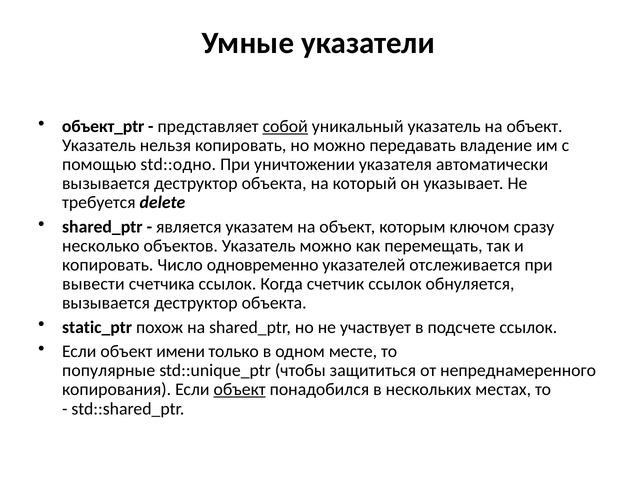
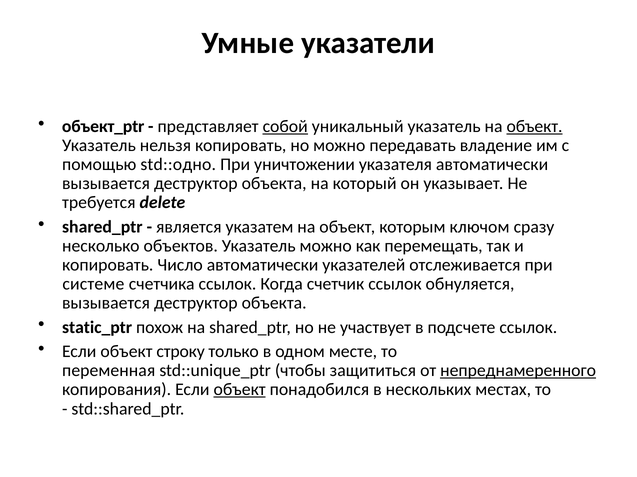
объект underline: none -> present (535, 127)
Число одновременно: одновременно -> автоматически (263, 265)
вывести: вывести -> системе (93, 284)
имени: имени -> строку (181, 352)
популярные: популярные -> переменная (109, 371)
непреднамеренного underline: none -> present (518, 371)
